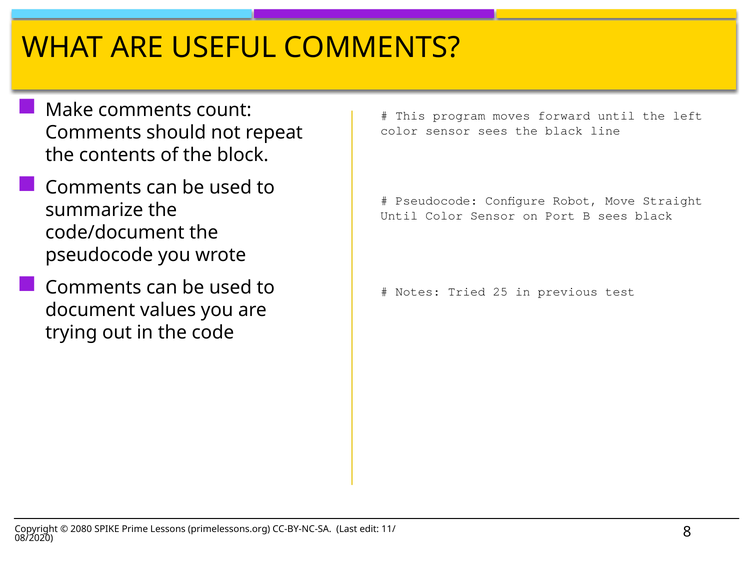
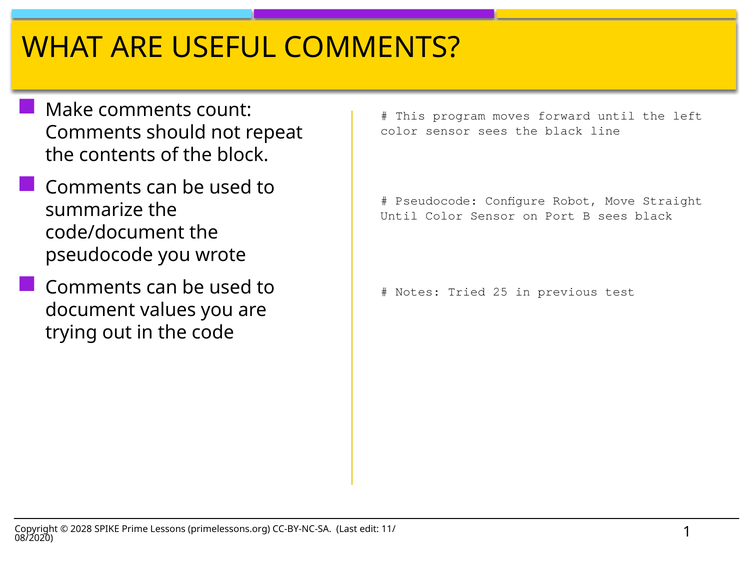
2080: 2080 -> 2028 (81, 528)
8: 8 -> 1 (687, 532)
